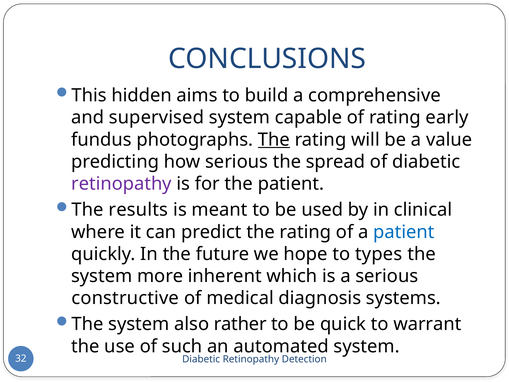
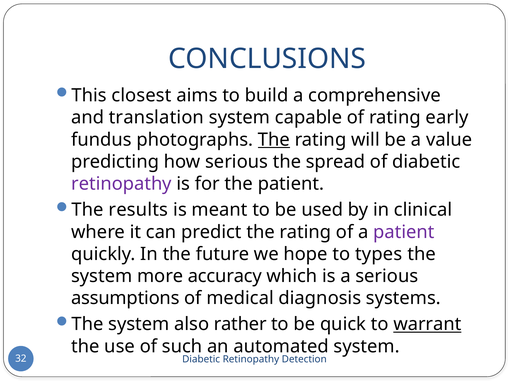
hidden: hidden -> closest (142, 95)
supervised: supervised -> translation (156, 117)
patient colour: blue -> purple (404, 232)
inherent: inherent -> accuracy (225, 276)
constructive: constructive -> assumptions (125, 298)
warrant underline: none -> present (427, 324)
